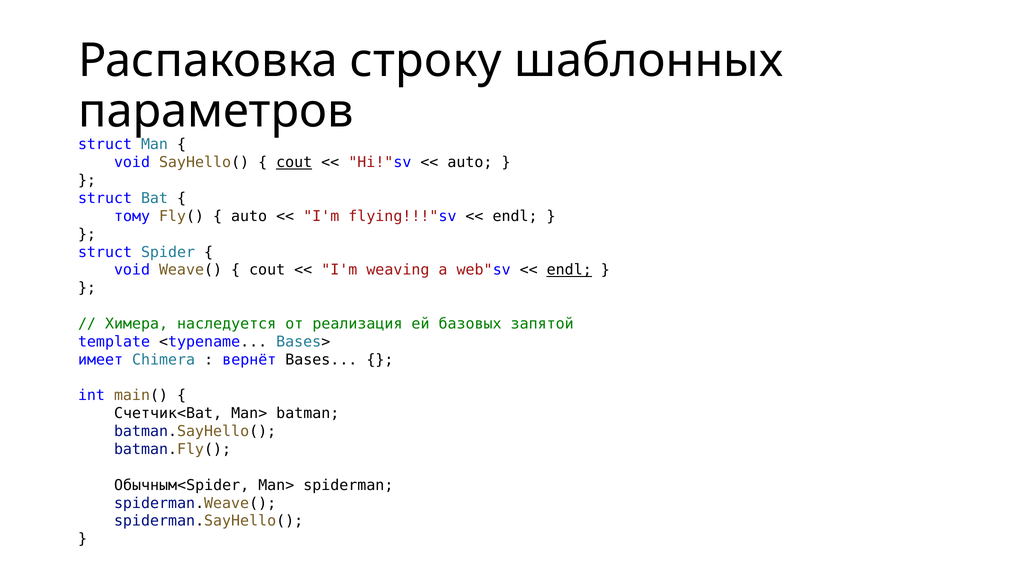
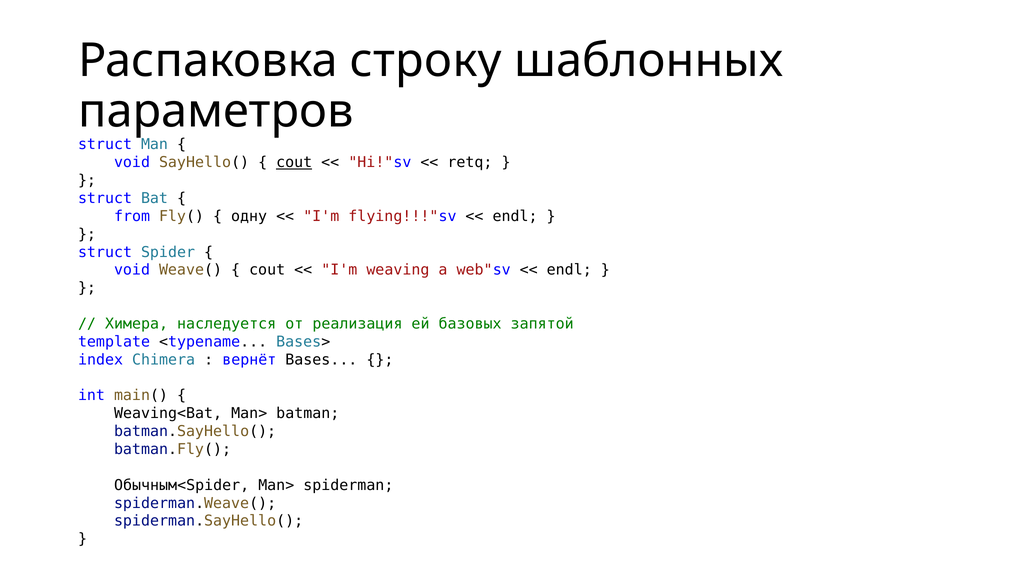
auto: auto -> retq (470, 163)
тому: тому -> from (132, 216)
auto: auto -> одну (249, 216)
endl underline: present -> none (569, 270)
имеет: имеет -> index (101, 360)
Счетчик<Bat: Счетчик<Bat -> Weaving<Bat (168, 414)
